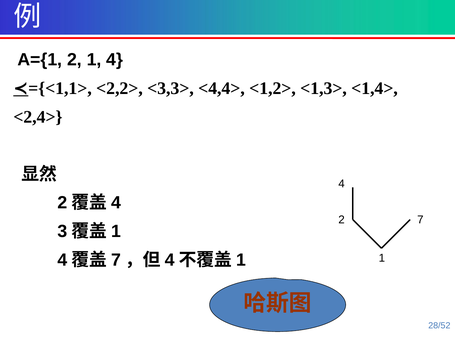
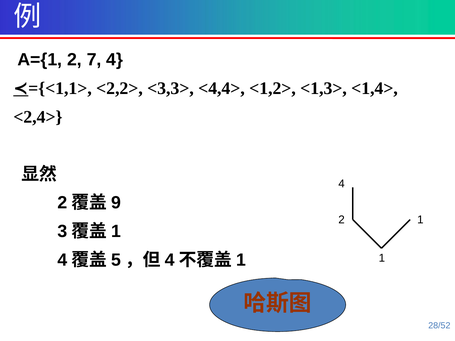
2 1: 1 -> 7 (94, 60)
4: 4 -> 9 (116, 203)
2 7: 7 -> 1 (420, 220)
7: 7 -> 5 (116, 260)
